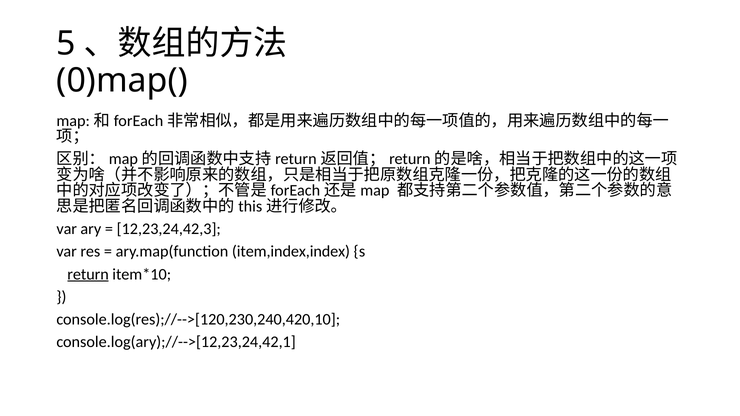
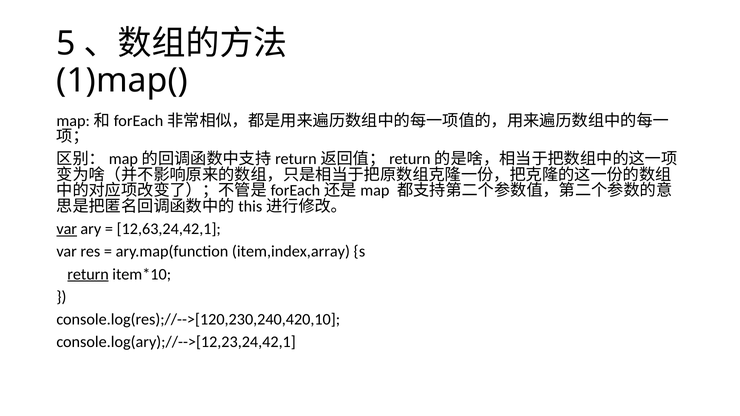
0)map(: 0)map( -> 1)map( (122, 81)
var underline: none -> present (67, 229)
12,23,24,42,3: 12,23,24,42,3 -> 12,63,24,42,1 (169, 229)
item,index,index: item,index,index -> item,index,array (291, 252)
